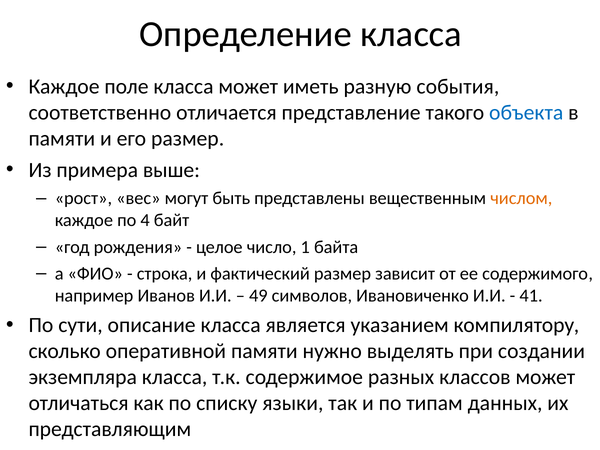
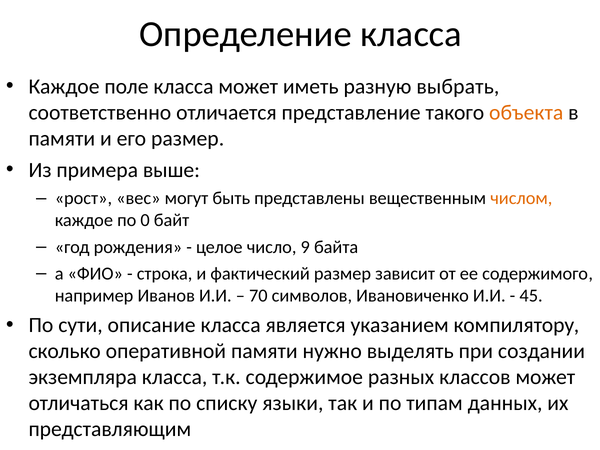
события: события -> выбрать (458, 87)
объекта colour: blue -> orange (526, 113)
4: 4 -> 0 (145, 220)
1: 1 -> 9 (305, 247)
49: 49 -> 70 (258, 296)
41: 41 -> 45 (531, 296)
